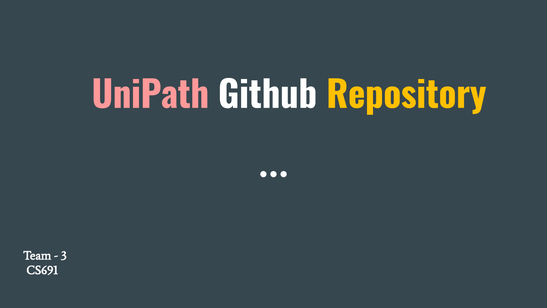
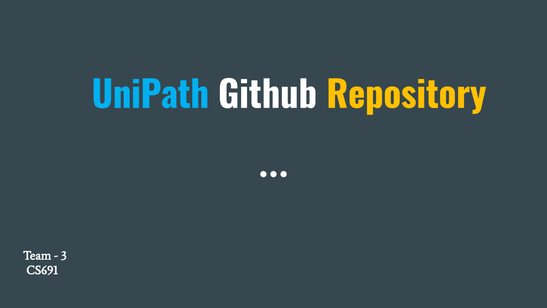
UniPath colour: pink -> light blue (150, 96)
